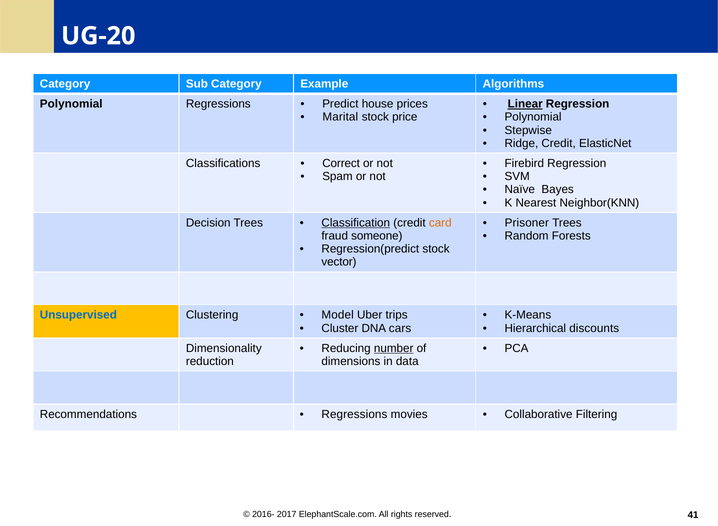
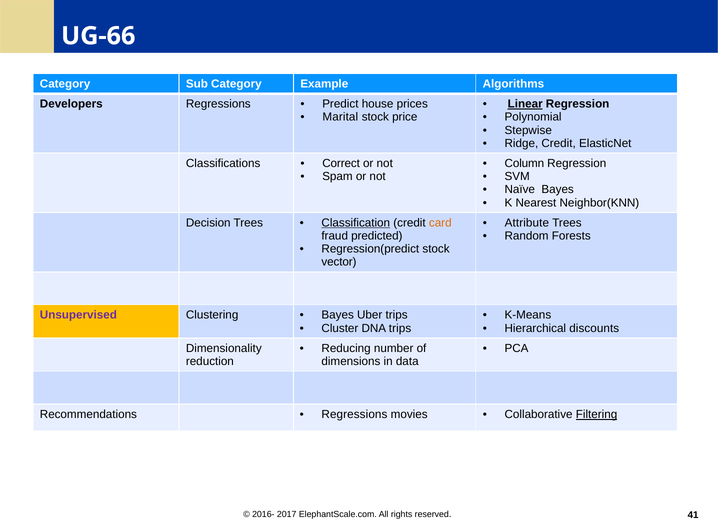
UG-20: UG-20 -> UG-66 (98, 36)
Polynomial: Polynomial -> Developers (71, 104)
Firebird: Firebird -> Column (524, 163)
Prisoner: Prisoner -> Attribute (527, 223)
someone: someone -> predicted (377, 236)
Unsupervised colour: blue -> purple (78, 315)
Model: Model -> Bayes (338, 315)
DNA cars: cars -> trips (400, 328)
number underline: present -> none (394, 348)
Filtering underline: none -> present (597, 414)
